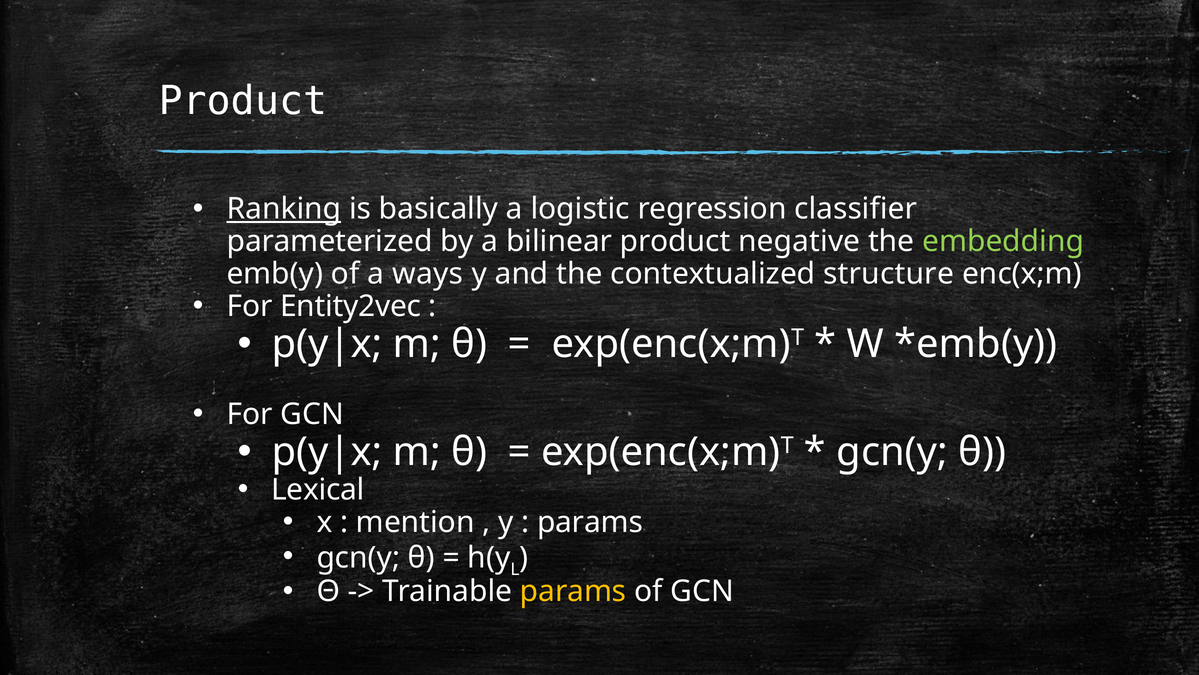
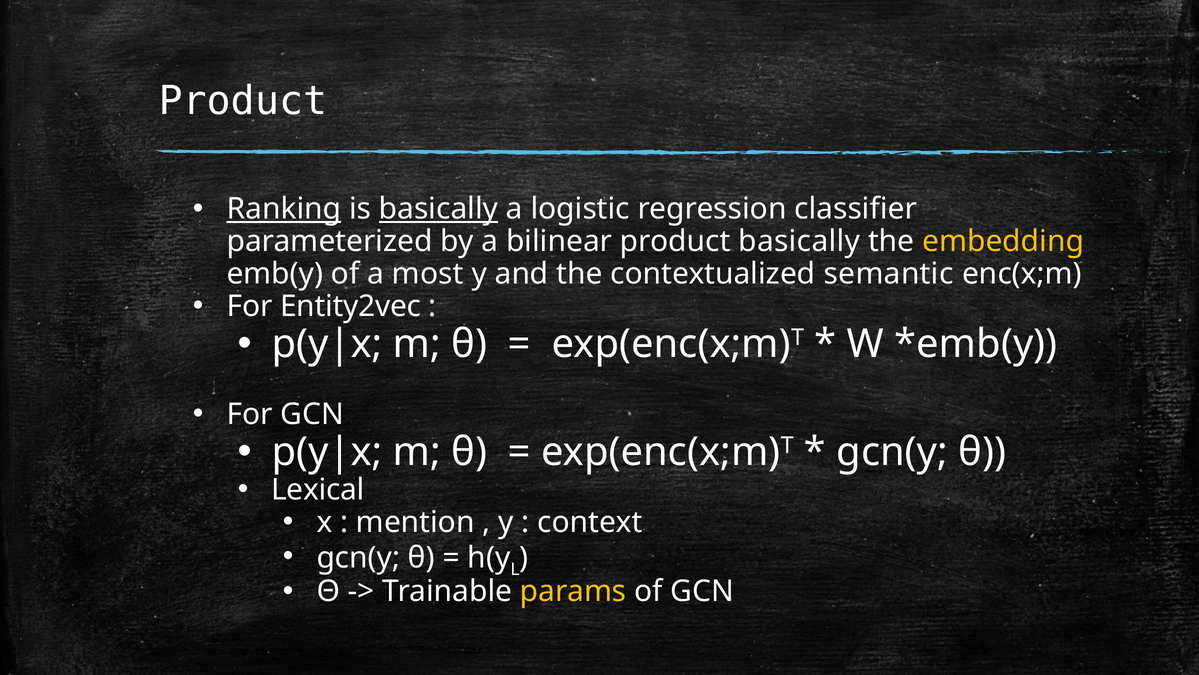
basically underline: none -> present (439, 209)
product negative: negative -> basically (799, 241)
embedding colour: light green -> yellow (1003, 241)
ways: ways -> most (428, 274)
structure: structure -> semantic (889, 274)
params: params -> context (590, 522)
